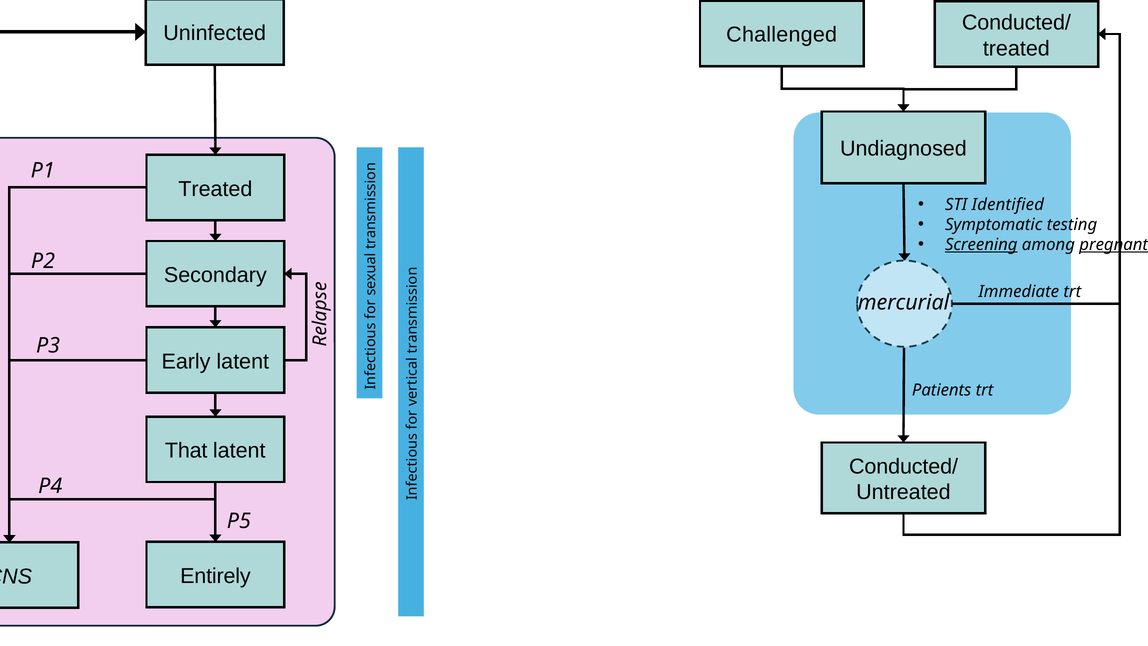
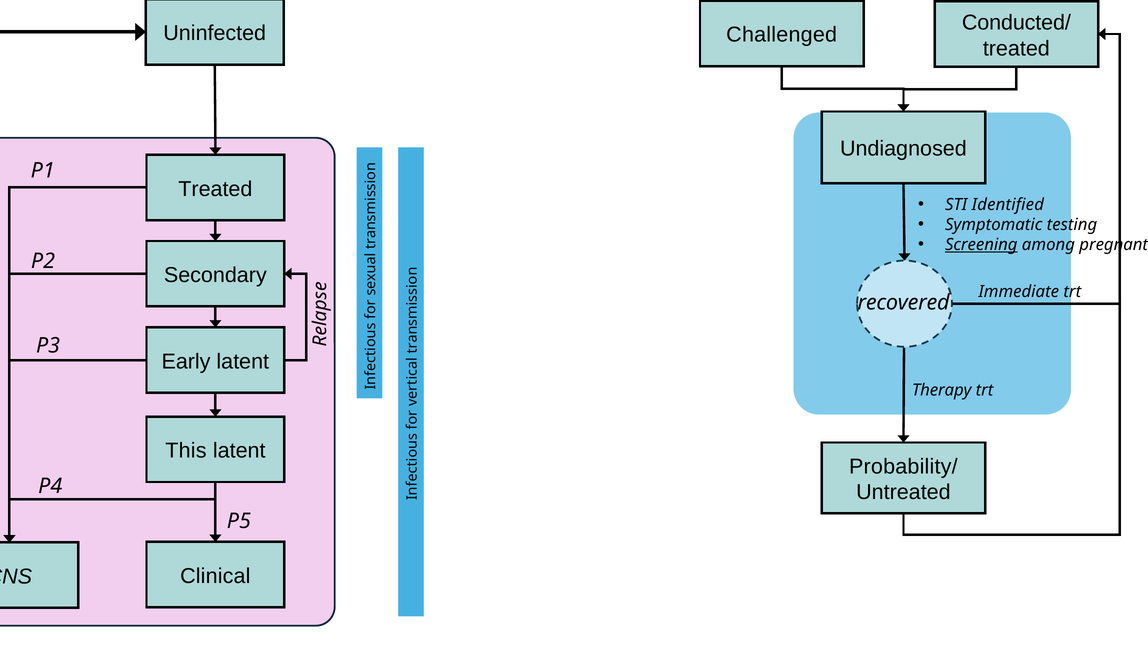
pregnant underline: present -> none (1114, 245)
mercurial: mercurial -> recovered (904, 302)
Patients: Patients -> Therapy (942, 390)
That: That -> This (186, 451)
Conducted/: Conducted/ -> Probability/ (903, 466)
Entirely: Entirely -> Clinical (215, 576)
